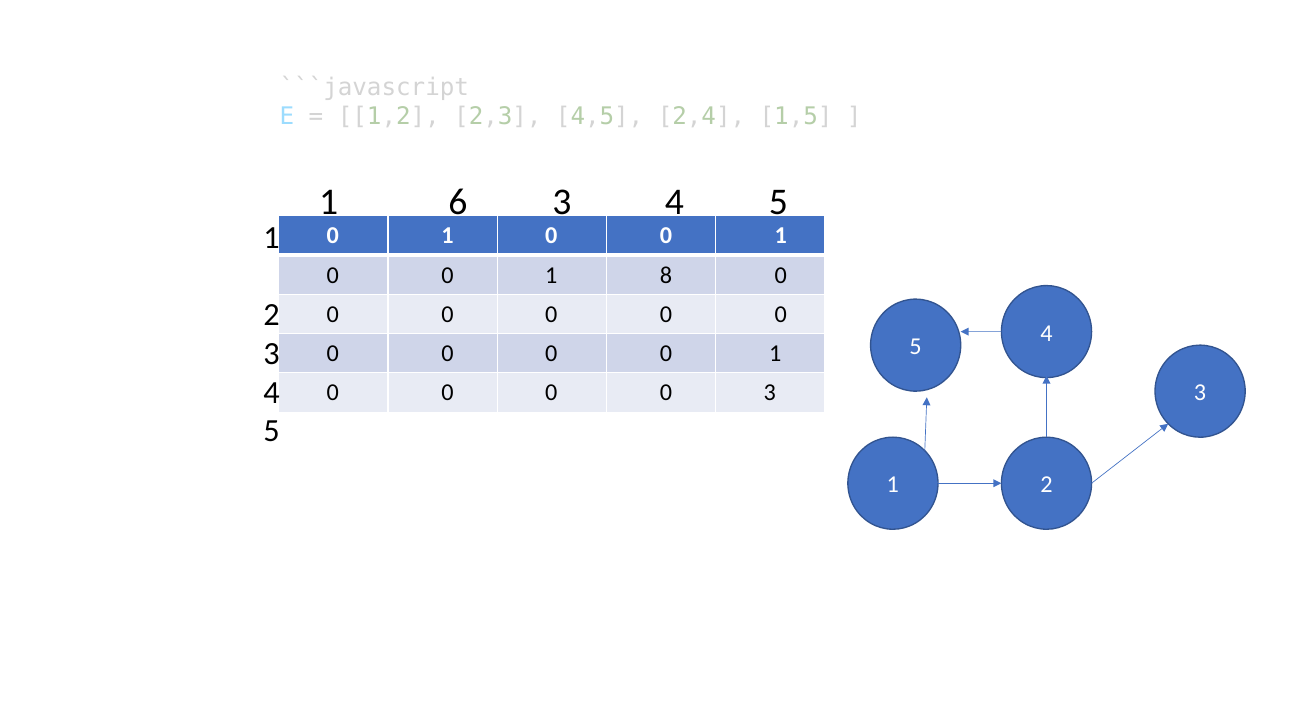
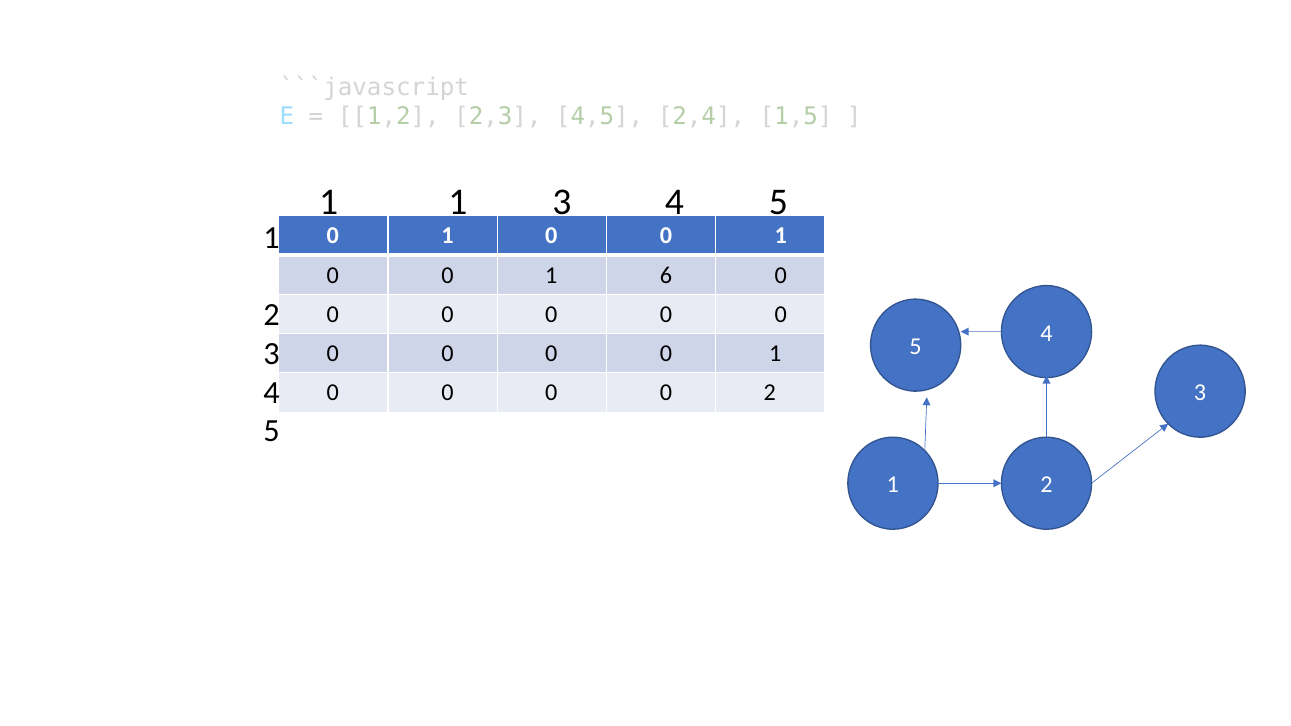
1 6: 6 -> 1 (458, 202)
8: 8 -> 6 (666, 275)
0 3: 3 -> 2 (770, 393)
